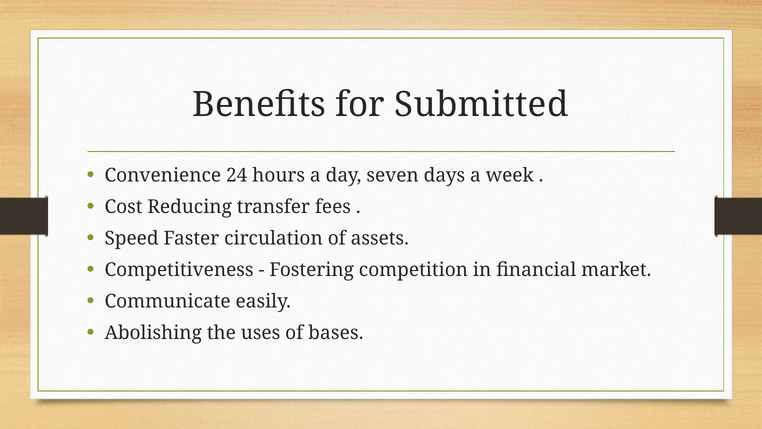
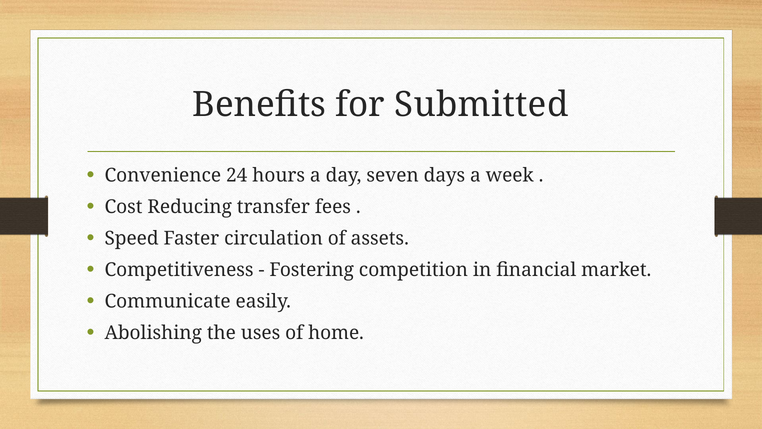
bases: bases -> home (336, 333)
